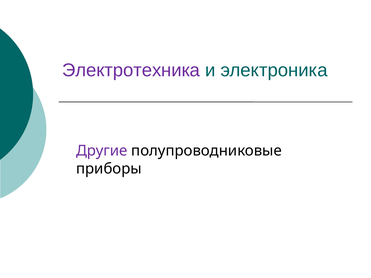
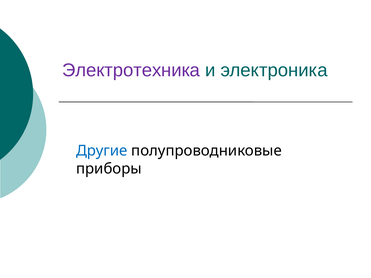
Другие colour: purple -> blue (102, 151)
